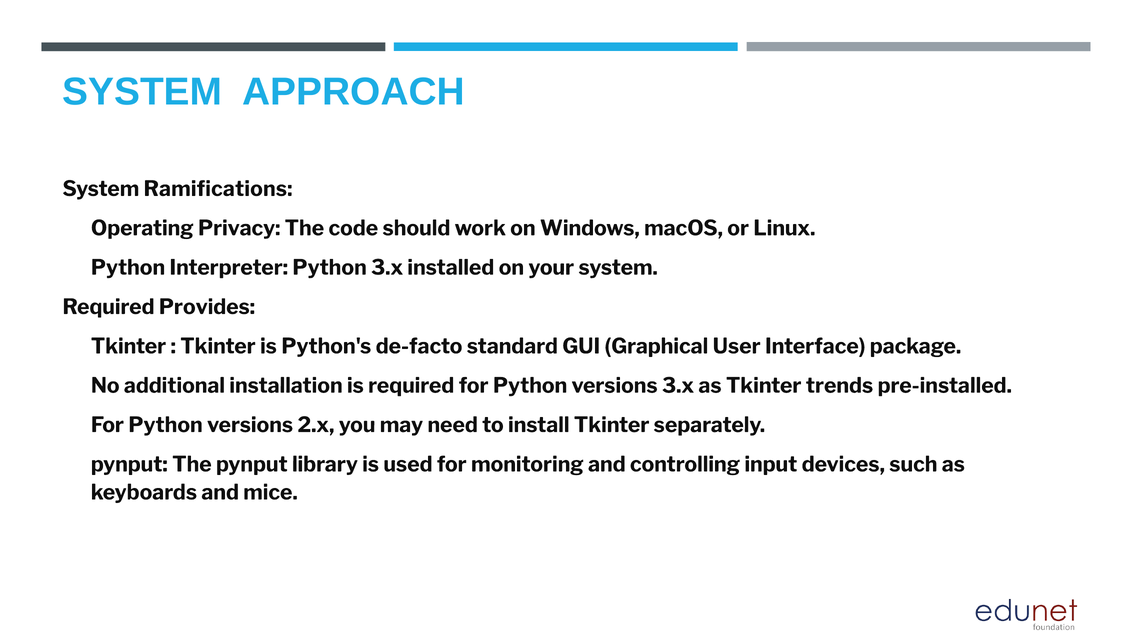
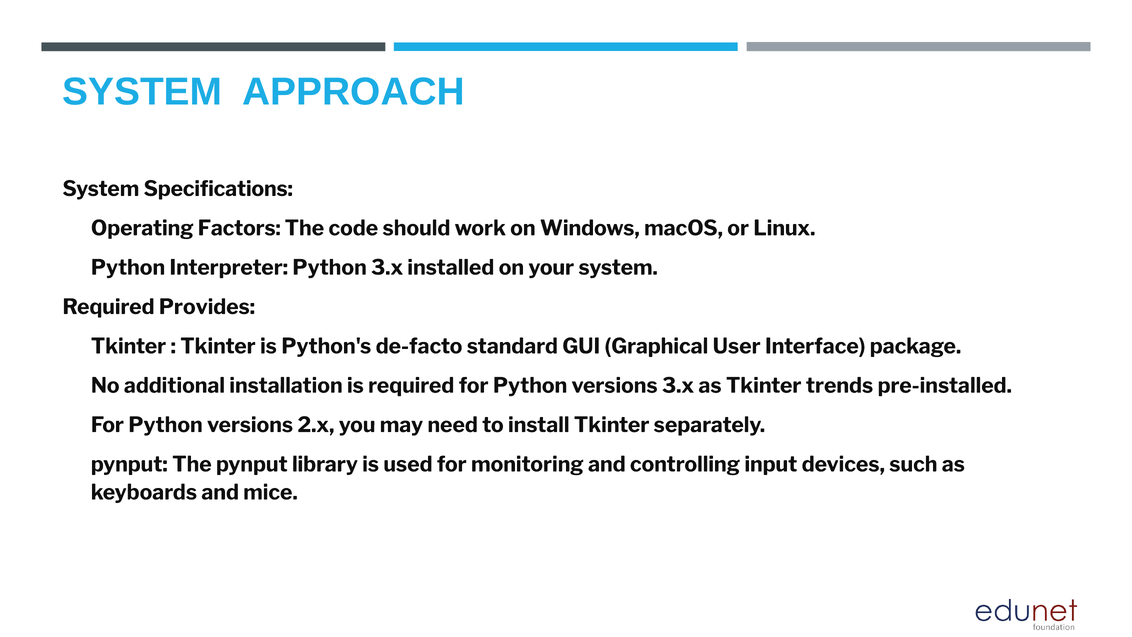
Ramifications: Ramifications -> Specifications (218, 189)
Privacy: Privacy -> Factors (239, 228)
